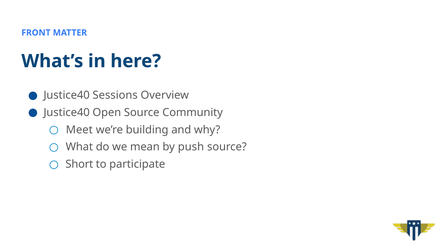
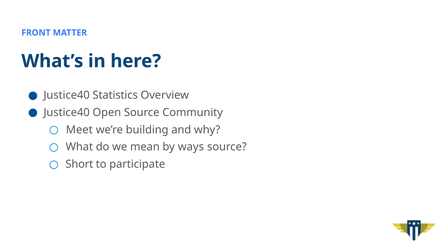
Sessions: Sessions -> Statistics (115, 95)
push: push -> ways (191, 147)
